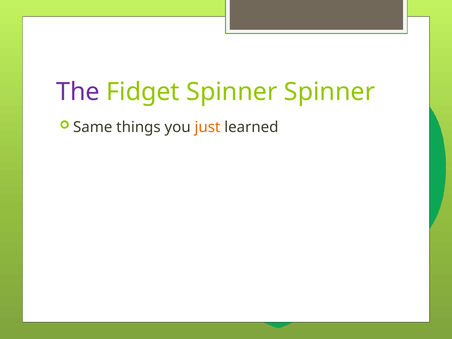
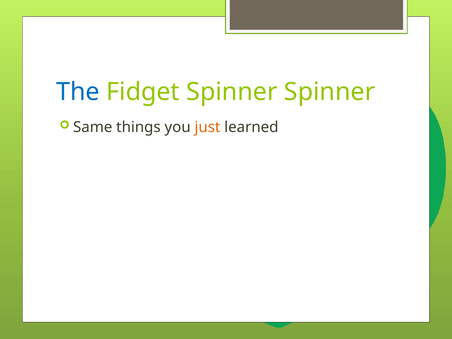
The colour: purple -> blue (78, 92)
